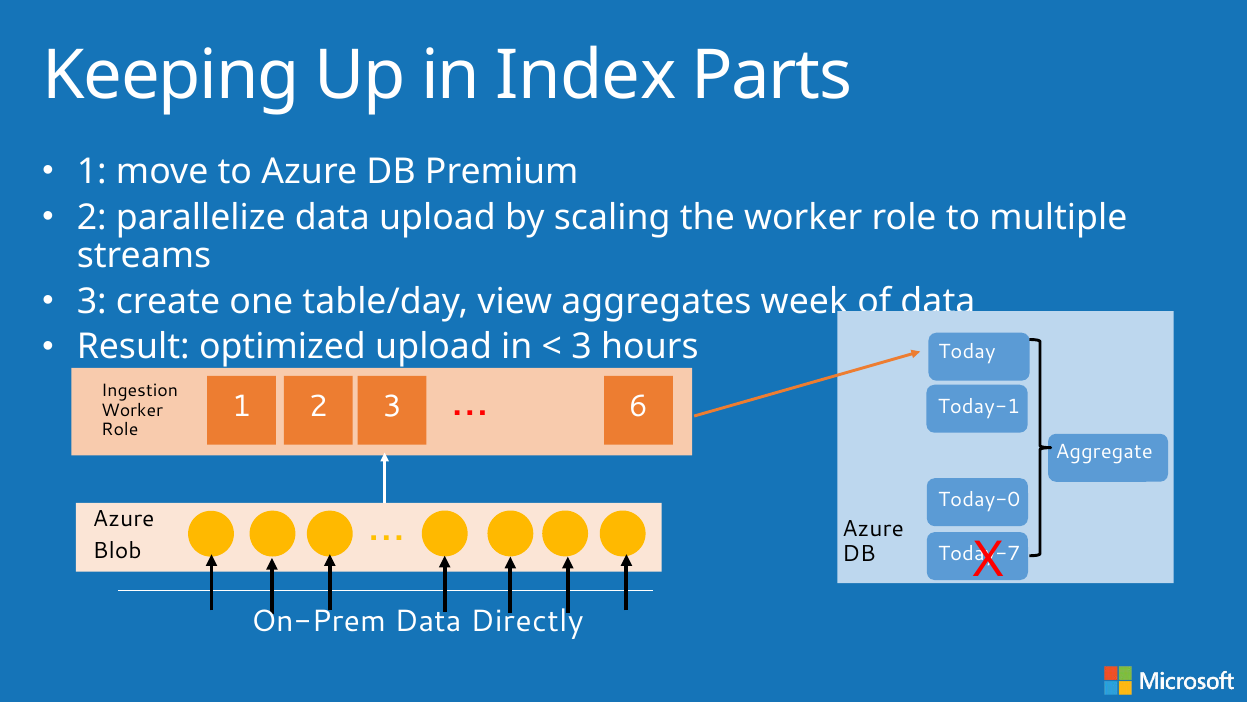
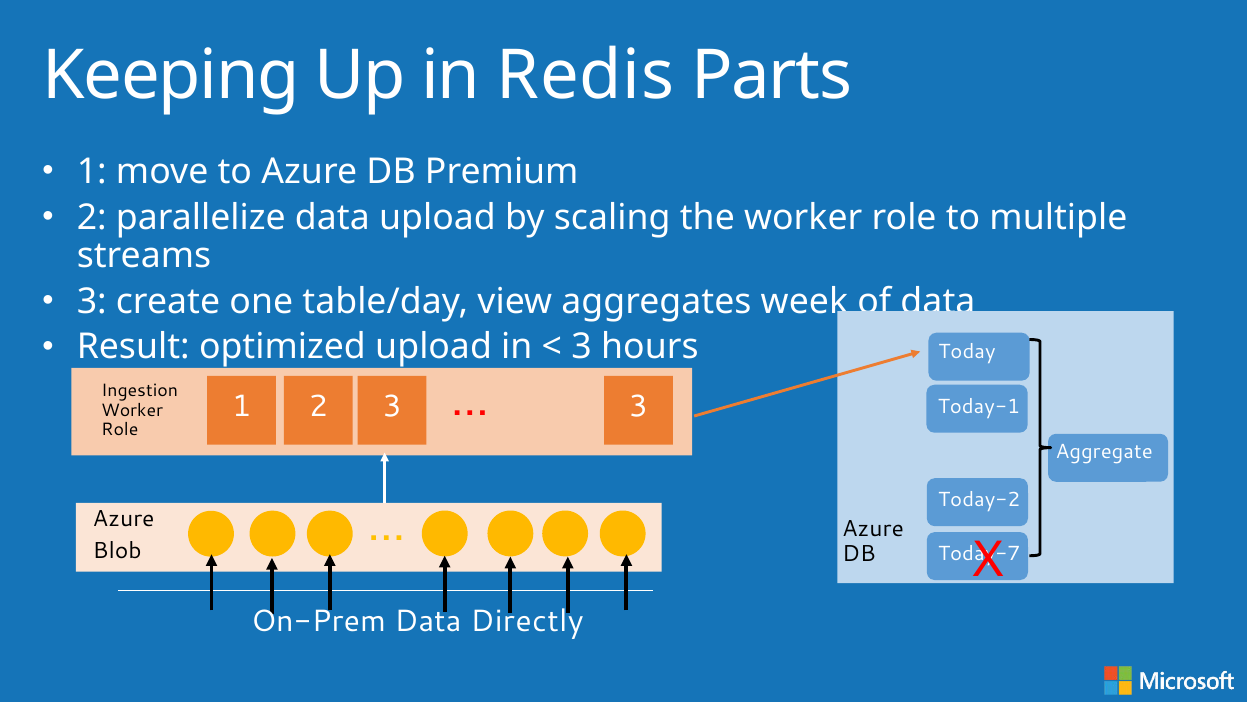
Index: Index -> Redis (585, 76)
2 6: 6 -> 3 (638, 406)
Today-0: Today-0 -> Today-2 (979, 499)
